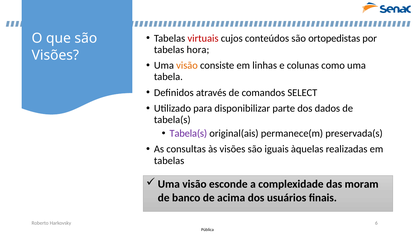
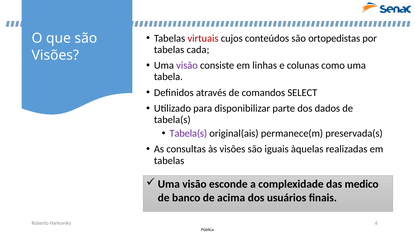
hora: hora -> cada (198, 50)
visão colour: orange -> purple (187, 65)
moram: moram -> medico (362, 184)
